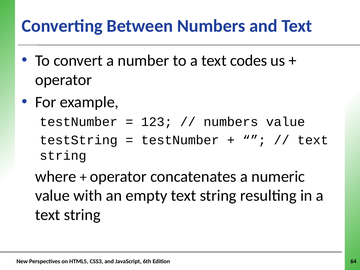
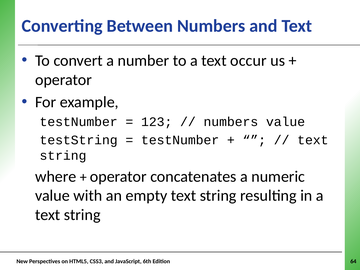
codes: codes -> occur (248, 61)
